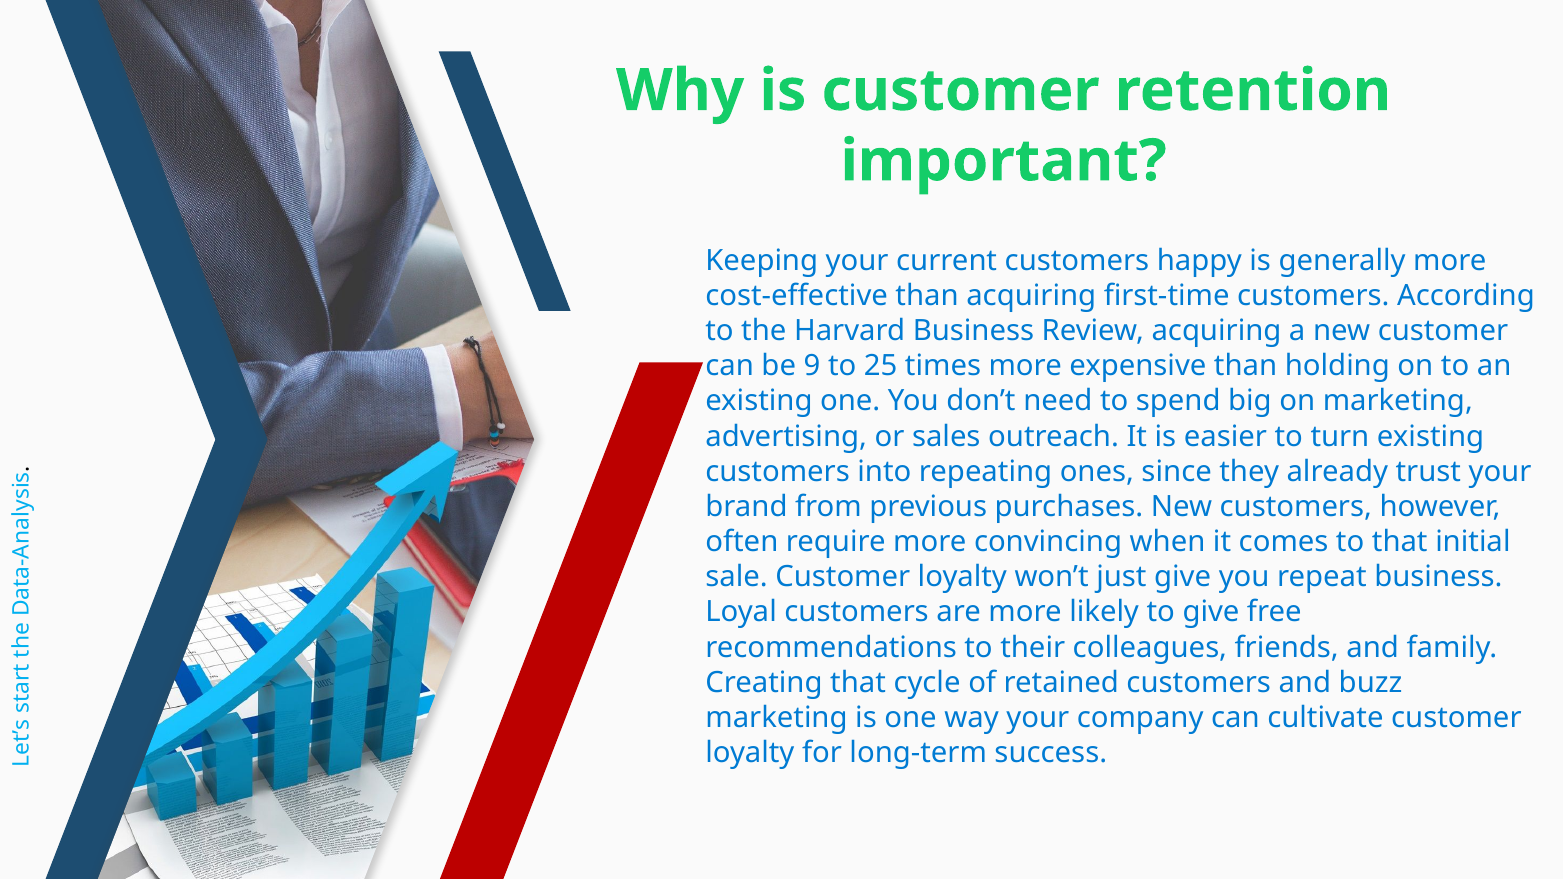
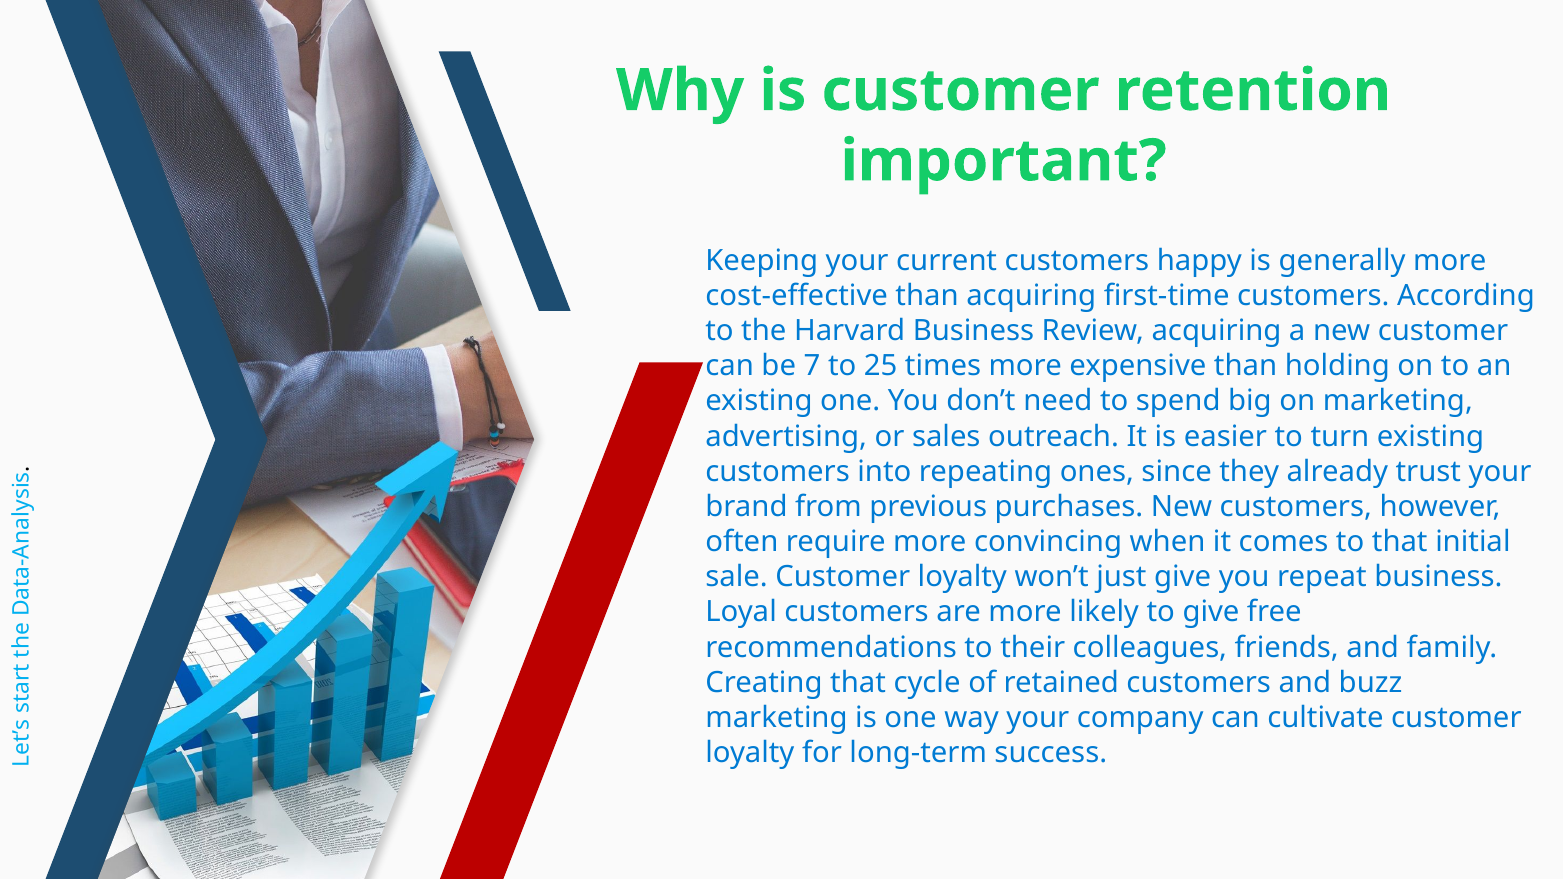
9: 9 -> 7 (812, 366)
